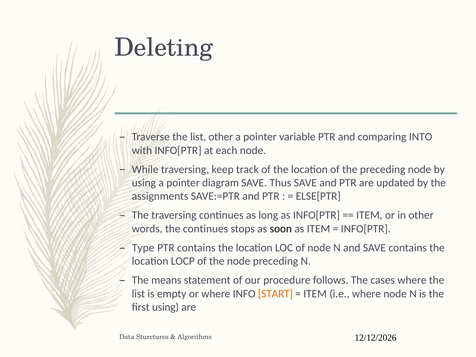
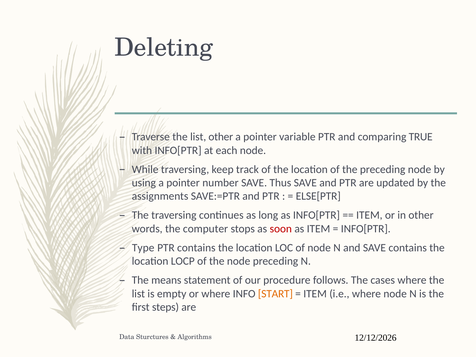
INTO: INTO -> TRUE (421, 137)
diagram: diagram -> number (220, 183)
the continues: continues -> computer (206, 229)
soon colour: black -> red (281, 229)
first using: using -> steps (165, 307)
